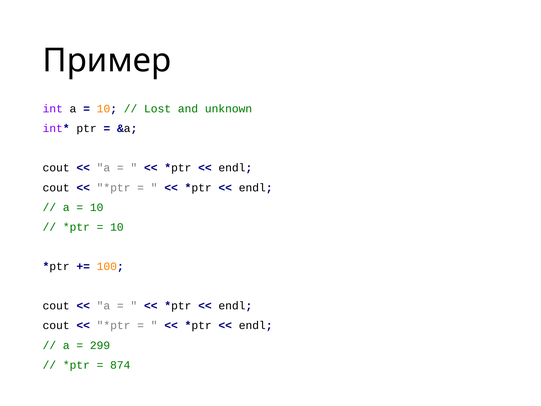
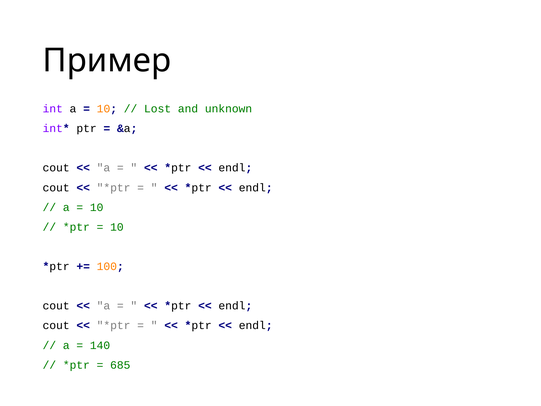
299: 299 -> 140 (100, 345)
874: 874 -> 685 (120, 365)
